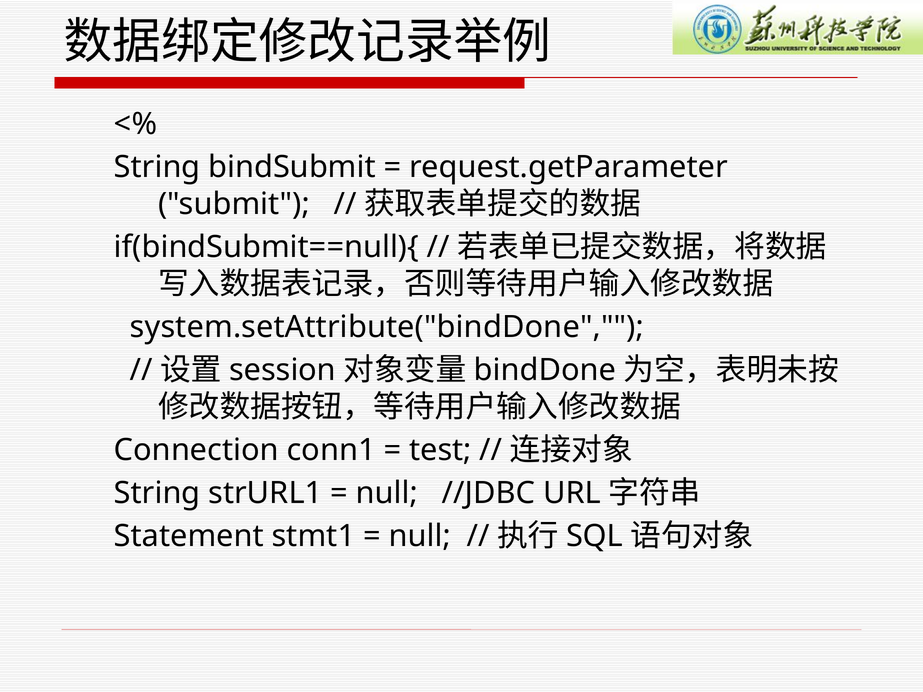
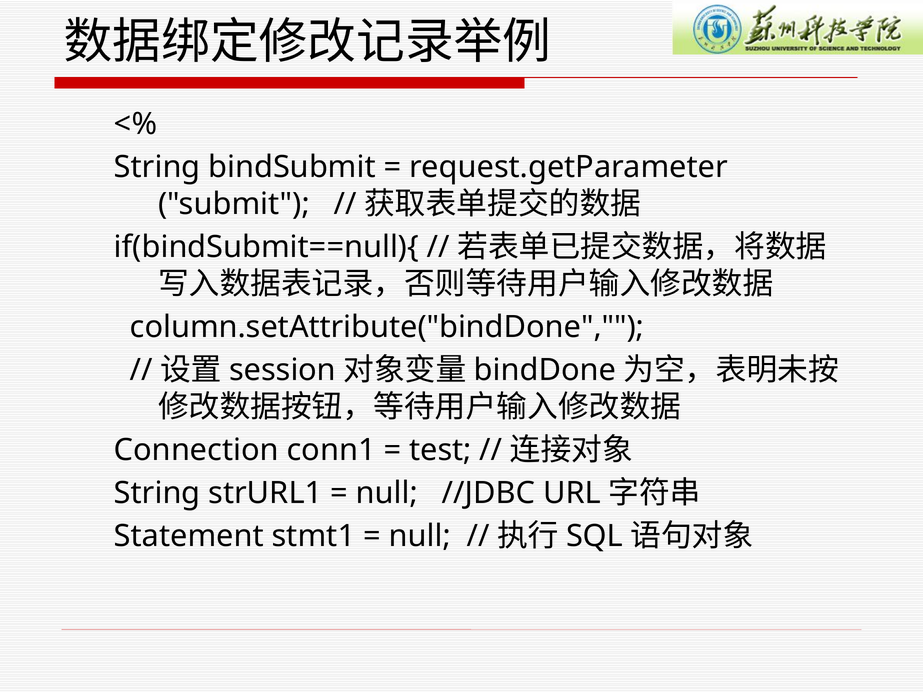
system.setAttribute("bindDone: system.setAttribute("bindDone -> column.setAttribute("bindDone (387, 327)
